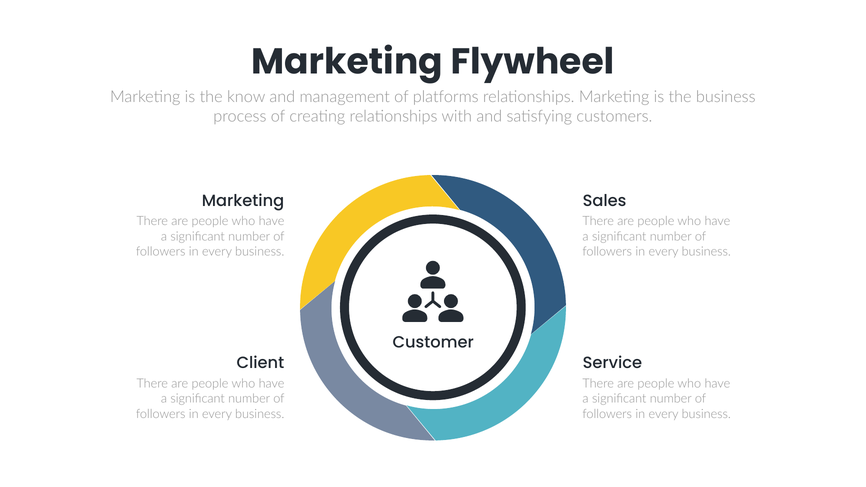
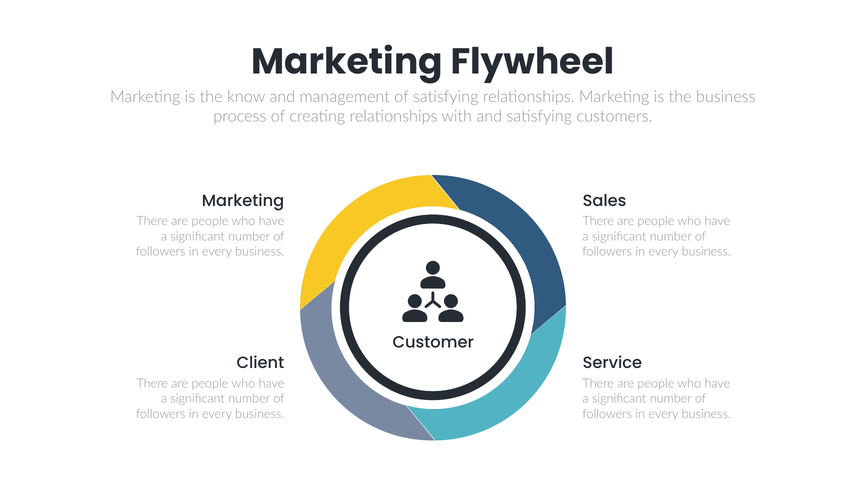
of platforms: platforms -> satisfying (446, 97)
